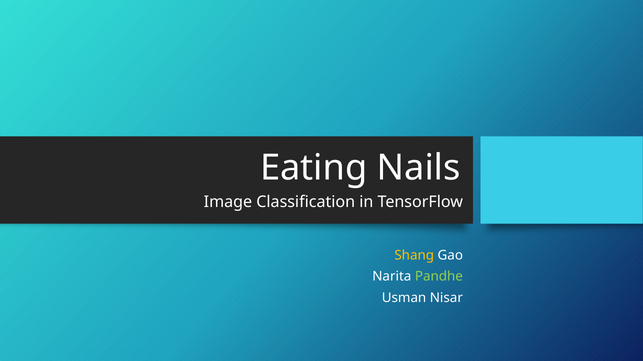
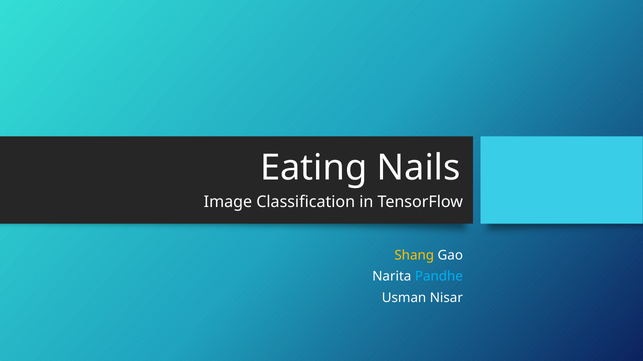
Pandhe colour: light green -> light blue (439, 277)
